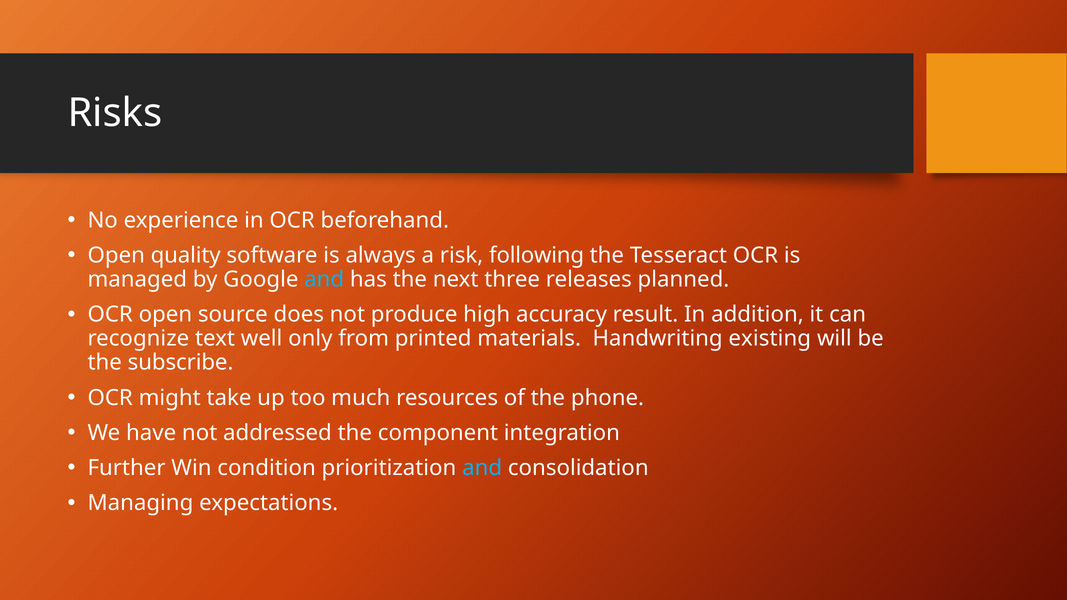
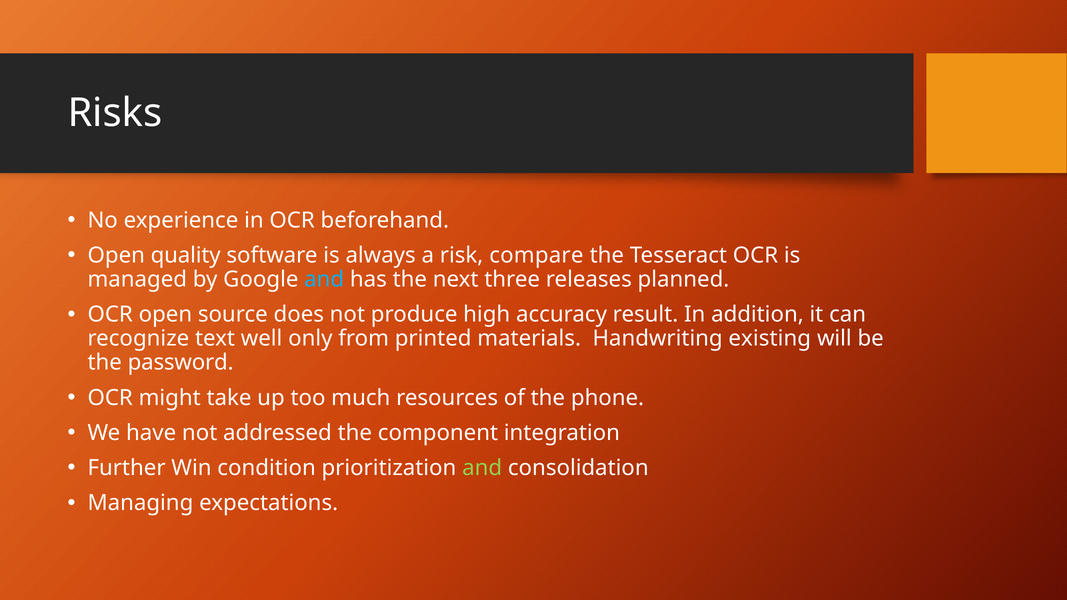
following: following -> compare (536, 256)
subscribe: subscribe -> password (181, 363)
and colour: light blue -> light green (482, 468)
